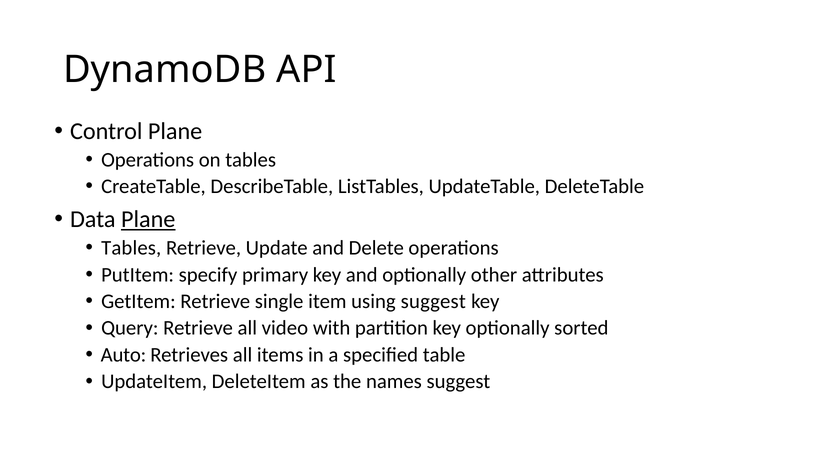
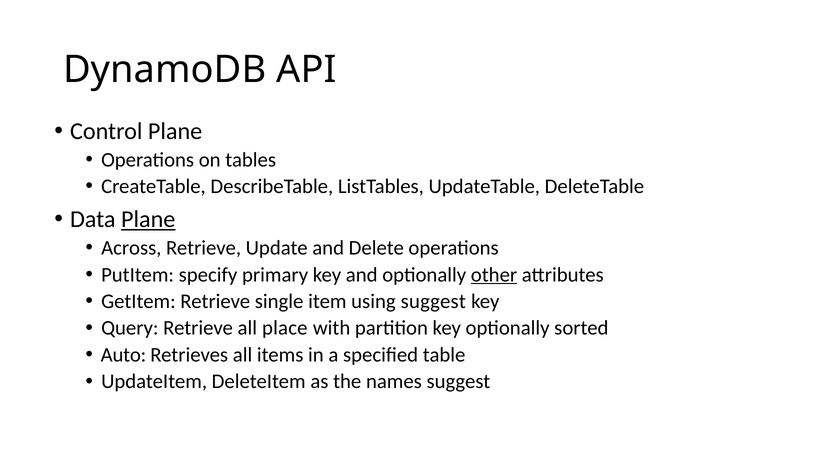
Tables: Tables -> Across (131, 248)
other underline: none -> present (494, 275)
video: video -> place (285, 328)
